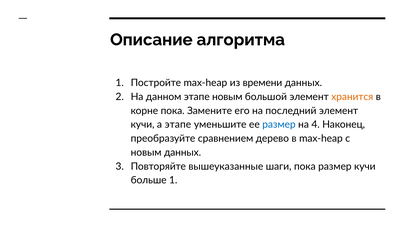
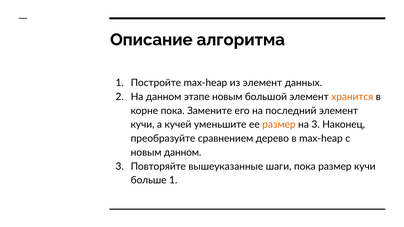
из времени: времени -> элемент (262, 83)
а этапе: этапе -> кучей (178, 125)
размер colour: blue -> orange (279, 125)
на 4: 4 -> 3 (316, 125)
новым данных: данных -> данном (183, 153)
